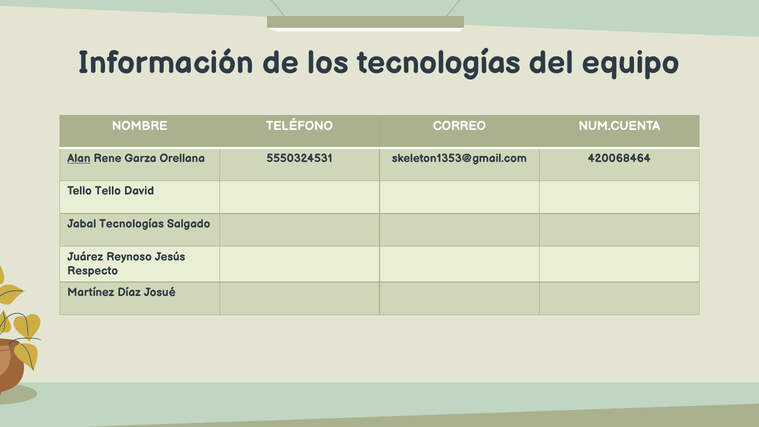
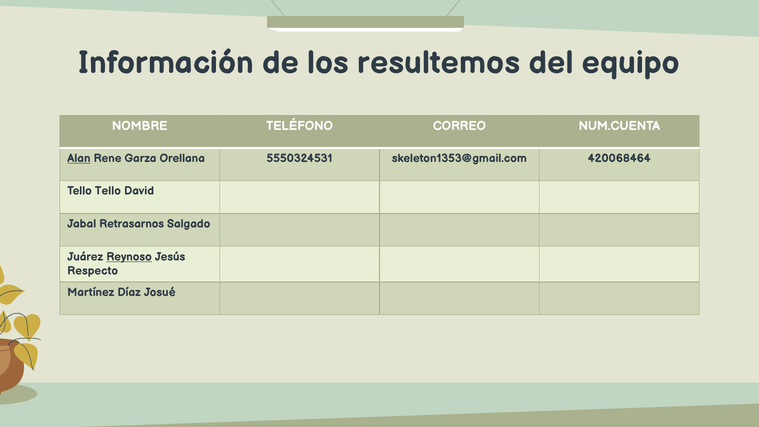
los tecnologías: tecnologías -> resultemos (439, 63)
Jabal Tecnologías: Tecnologías -> Retrasarnos (132, 224)
Reynoso underline: none -> present (129, 257)
